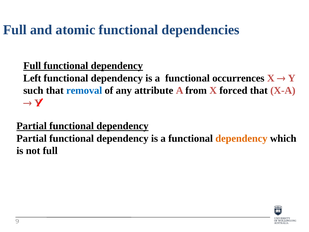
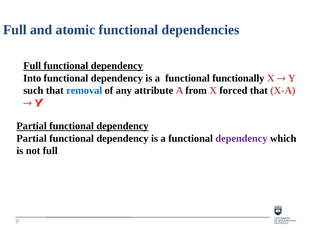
Left: Left -> Into (32, 78)
occurrences: occurrences -> functionally (238, 78)
dependency colour: orange -> purple (241, 138)
